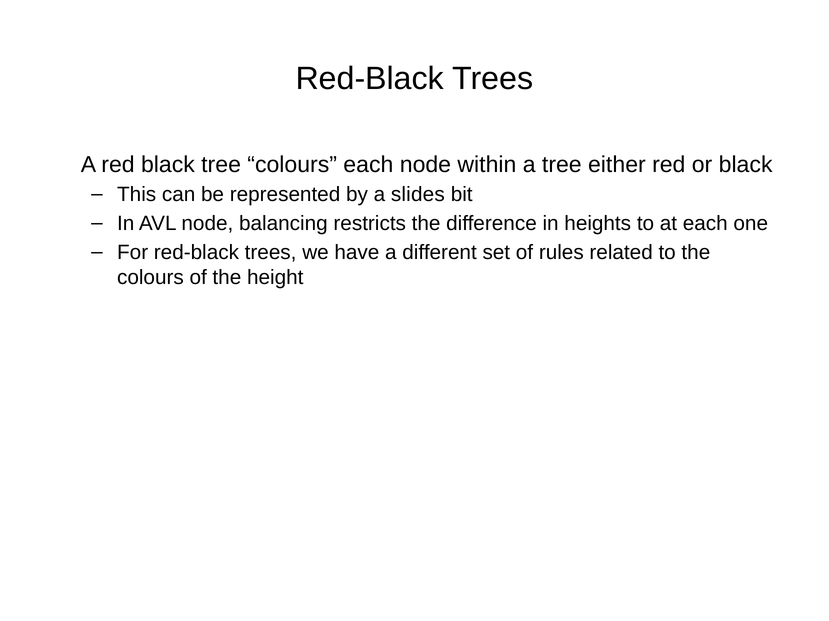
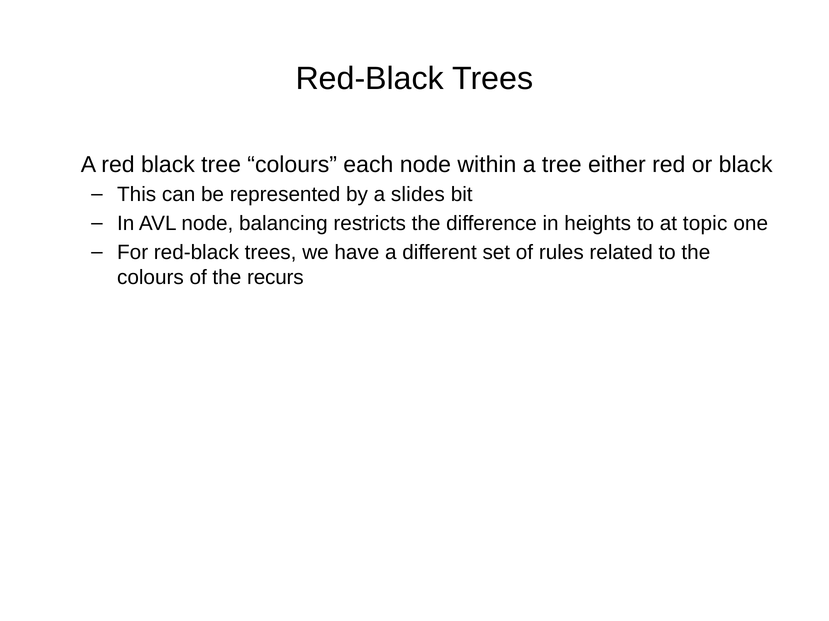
at each: each -> topic (705, 224)
height: height -> recurs (275, 278)
